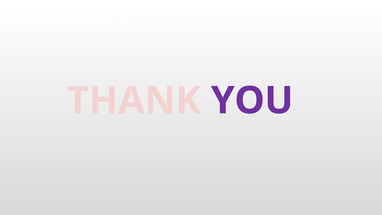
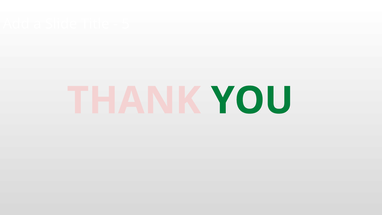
YOU colour: purple -> green (252, 101)
